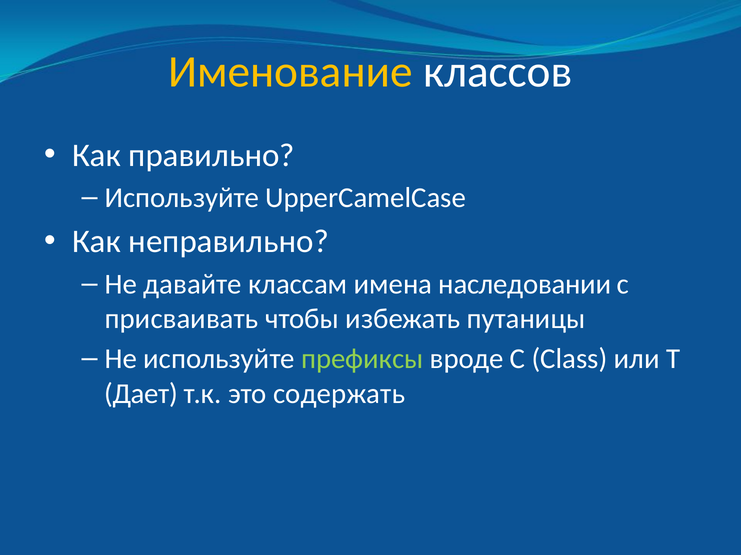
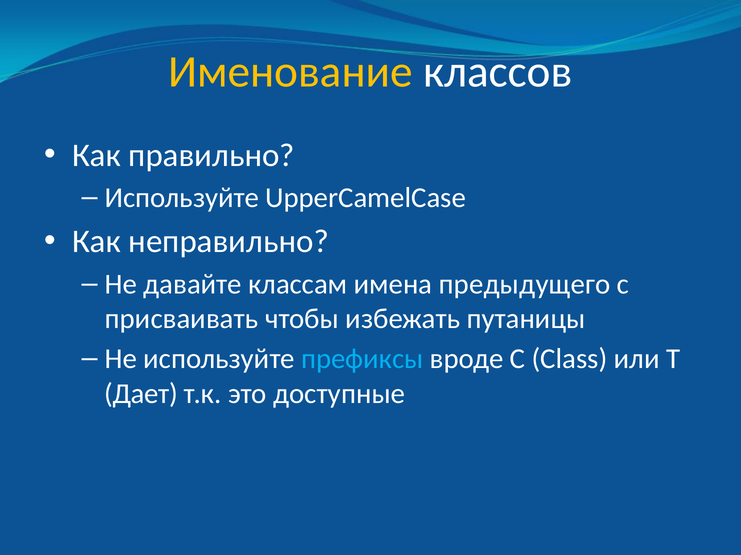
наследовании: наследовании -> предыдущего (525, 284)
префиксы colour: light green -> light blue (362, 359)
содержать: содержать -> доступные (339, 394)
